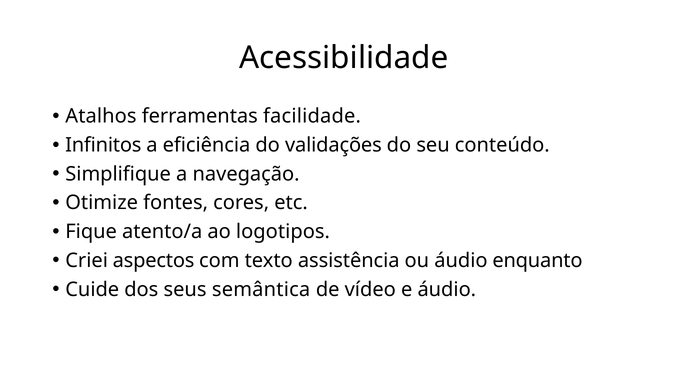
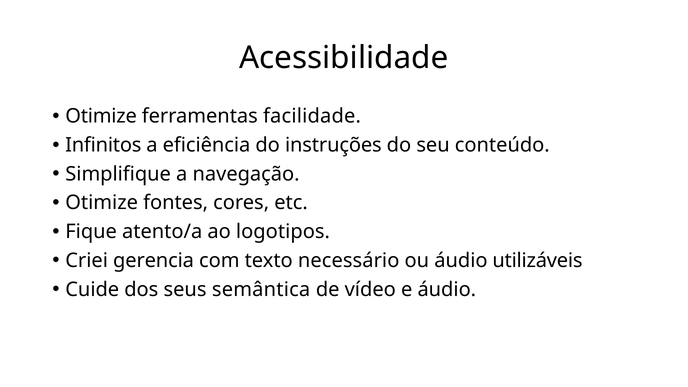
Atalhos: Atalhos -> Otimize (101, 116)
validações: validações -> instruções (333, 145)
aspectos: aspectos -> gerencia (154, 261)
assistência: assistência -> necessário (349, 261)
enquanto: enquanto -> utilizáveis (537, 261)
